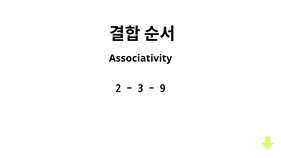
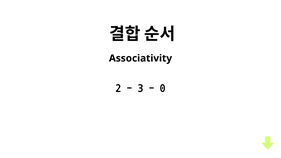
9: 9 -> 0 (163, 88)
